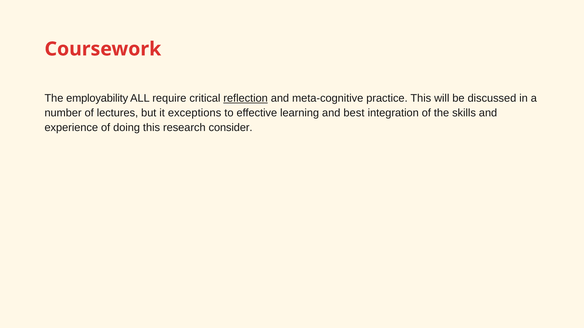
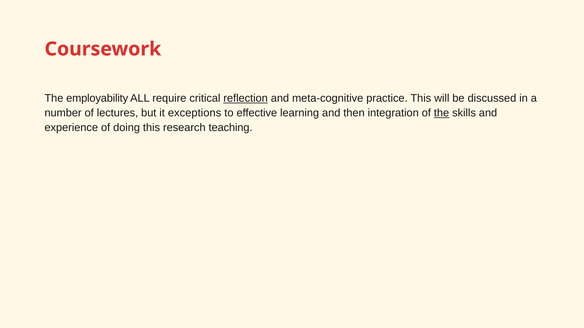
best: best -> then (354, 113)
the underline: none -> present (442, 113)
consider: consider -> teaching (231, 128)
